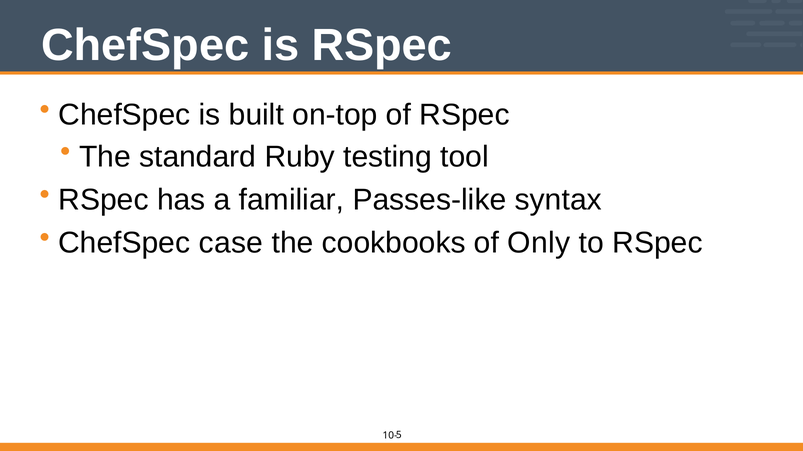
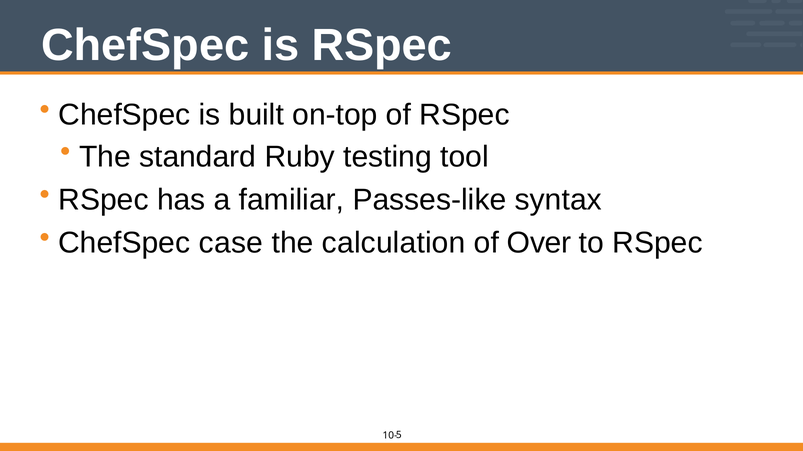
cookbooks: cookbooks -> calculation (394, 243)
Only: Only -> Over (539, 243)
